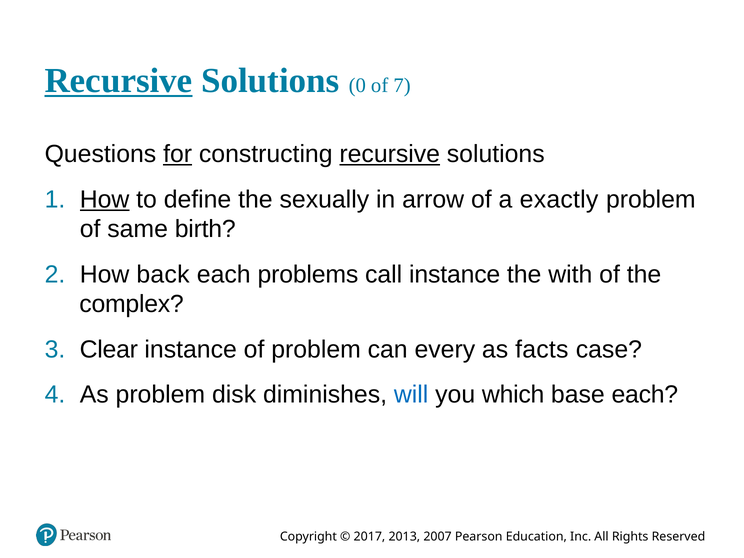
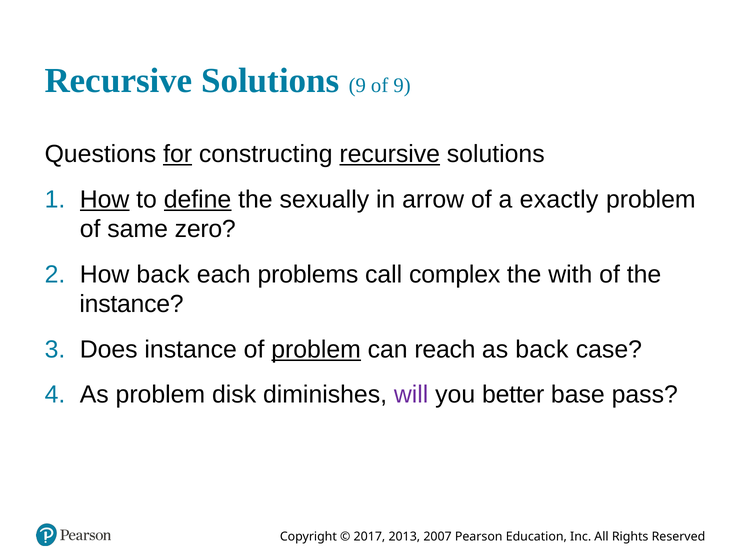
Recursive underline: present -> none (119, 81)
Solutions 0: 0 -> 9 (357, 85)
of 7: 7 -> 9 (402, 85)
define underline: none -> present (198, 199)
birth: birth -> zero (205, 229)
call instance: instance -> complex (455, 274)
complex: complex -> instance (132, 304)
Clear: Clear -> Does (109, 349)
problem underline: none -> present (316, 349)
every: every -> reach (445, 349)
as facts: facts -> back (542, 349)
will colour: blue -> purple (411, 395)
which: which -> better (513, 395)
base each: each -> pass (645, 395)
